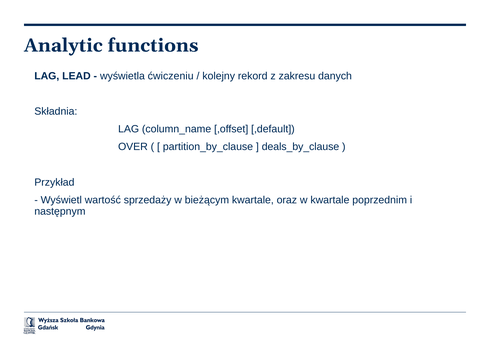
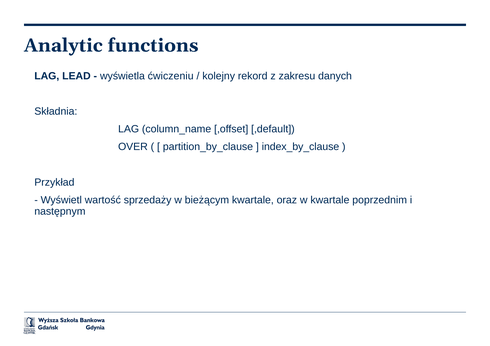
deals_by_clause: deals_by_clause -> index_by_clause (300, 147)
